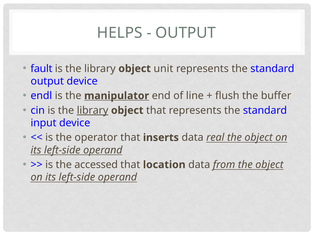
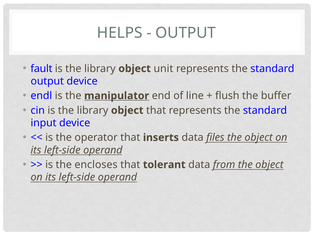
library underline: present -> none (93, 111)
real: real -> files (215, 138)
accessed: accessed -> encloses (96, 165)
location: location -> tolerant (164, 165)
